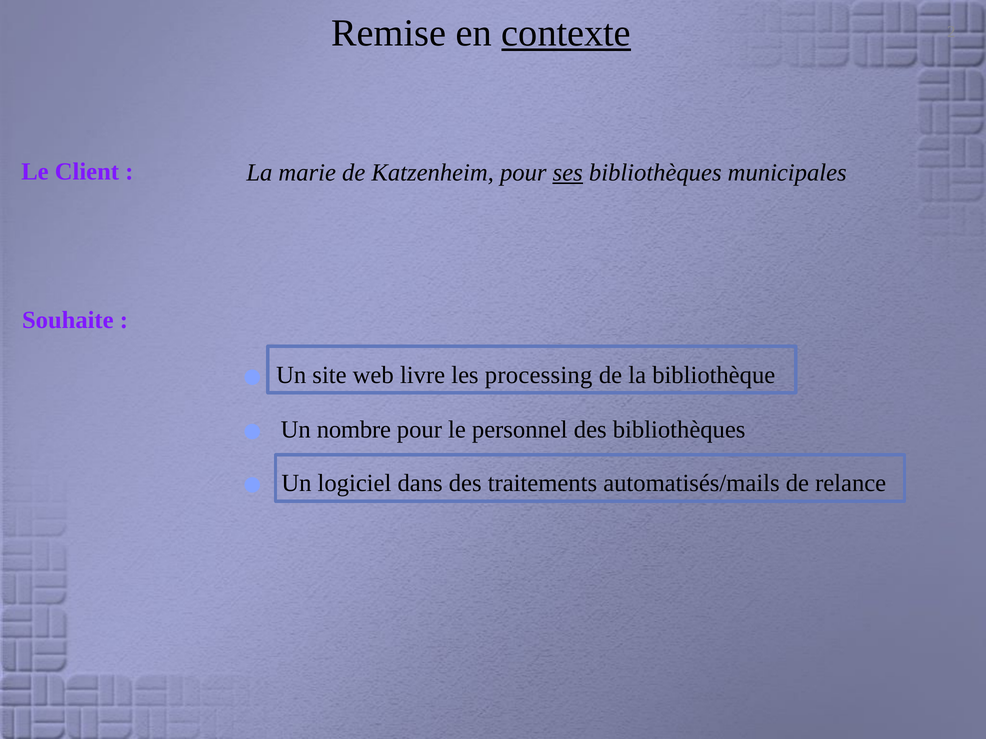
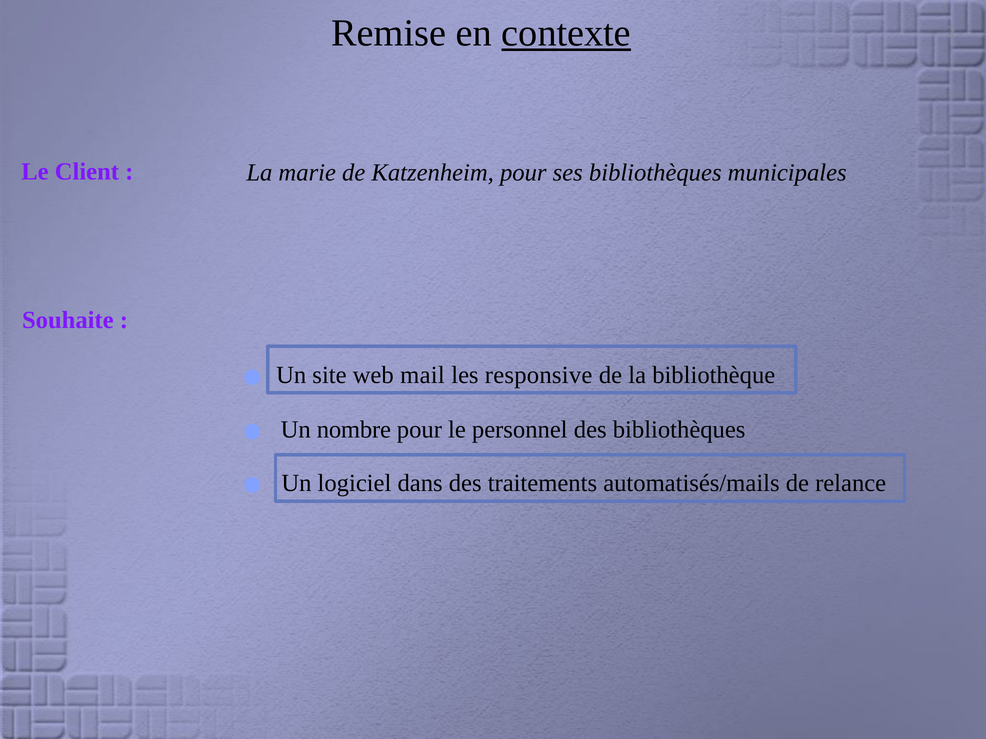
ses underline: present -> none (568, 173)
livre: livre -> mail (422, 376)
processing: processing -> responsive (539, 376)
